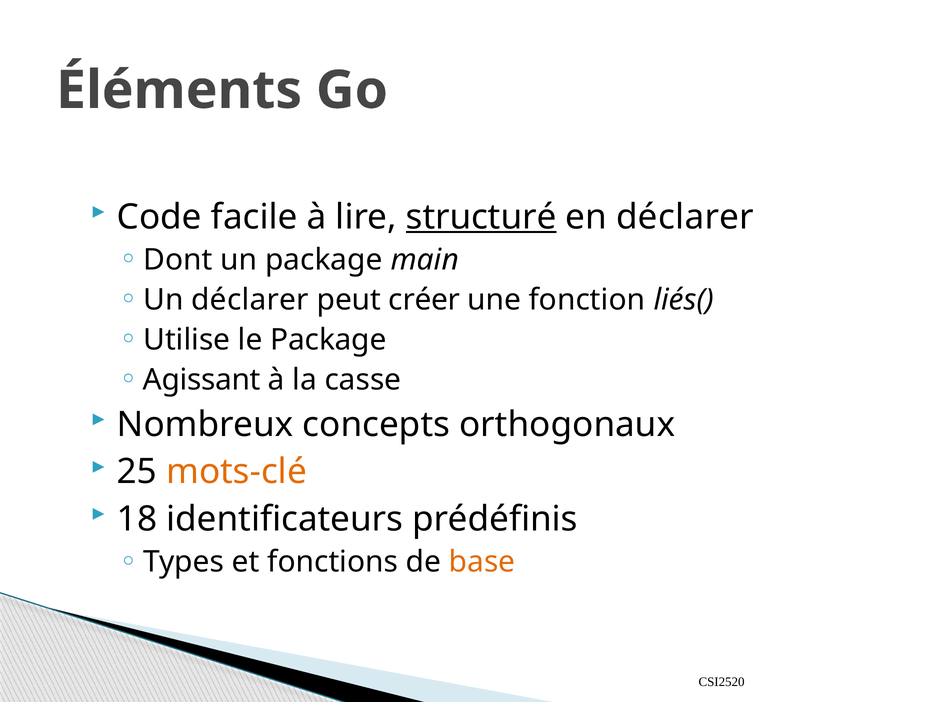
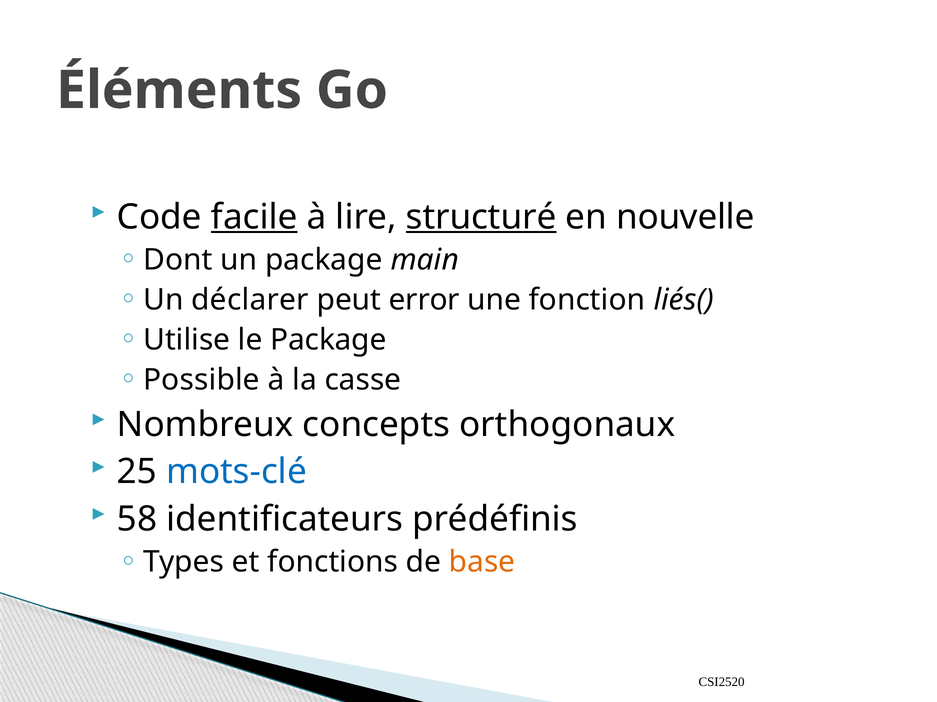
facile underline: none -> present (254, 217)
en déclarer: déclarer -> nouvelle (685, 217)
créer: créer -> error (424, 300)
Agissant: Agissant -> Possible (202, 380)
mots-clé colour: orange -> blue (236, 472)
18: 18 -> 58 (137, 520)
